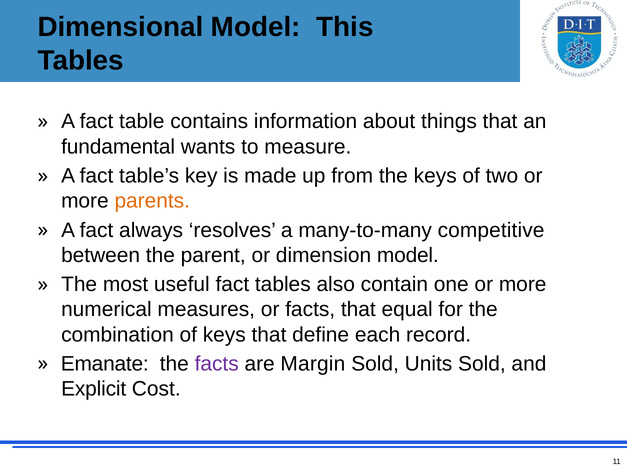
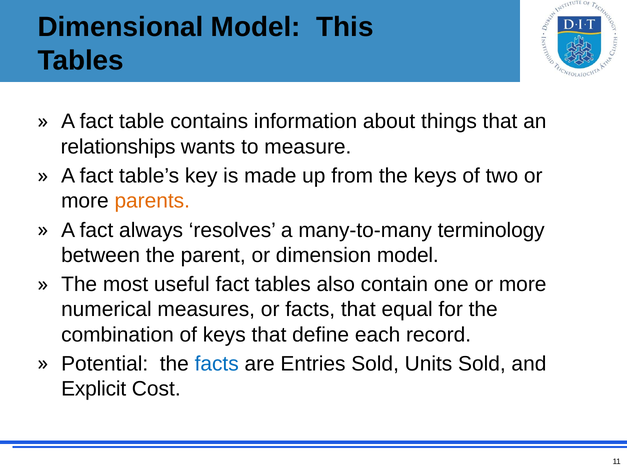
fundamental: fundamental -> relationships (118, 147)
competitive: competitive -> terminology (491, 230)
Emanate: Emanate -> Potential (105, 364)
facts colour: purple -> blue (217, 364)
Margin: Margin -> Entries (313, 364)
